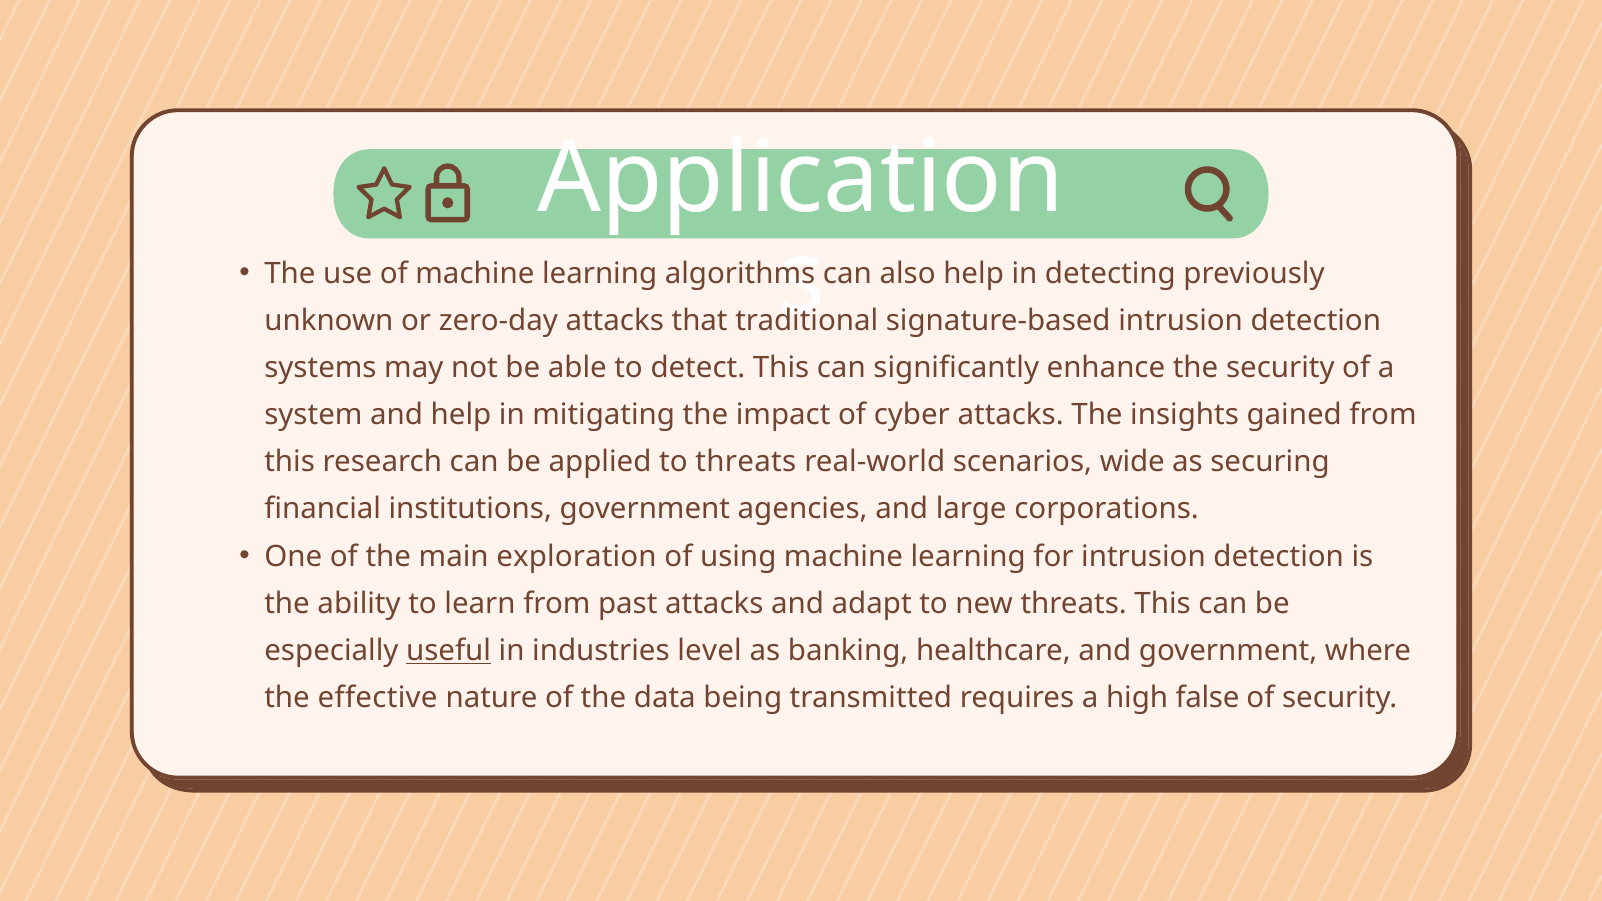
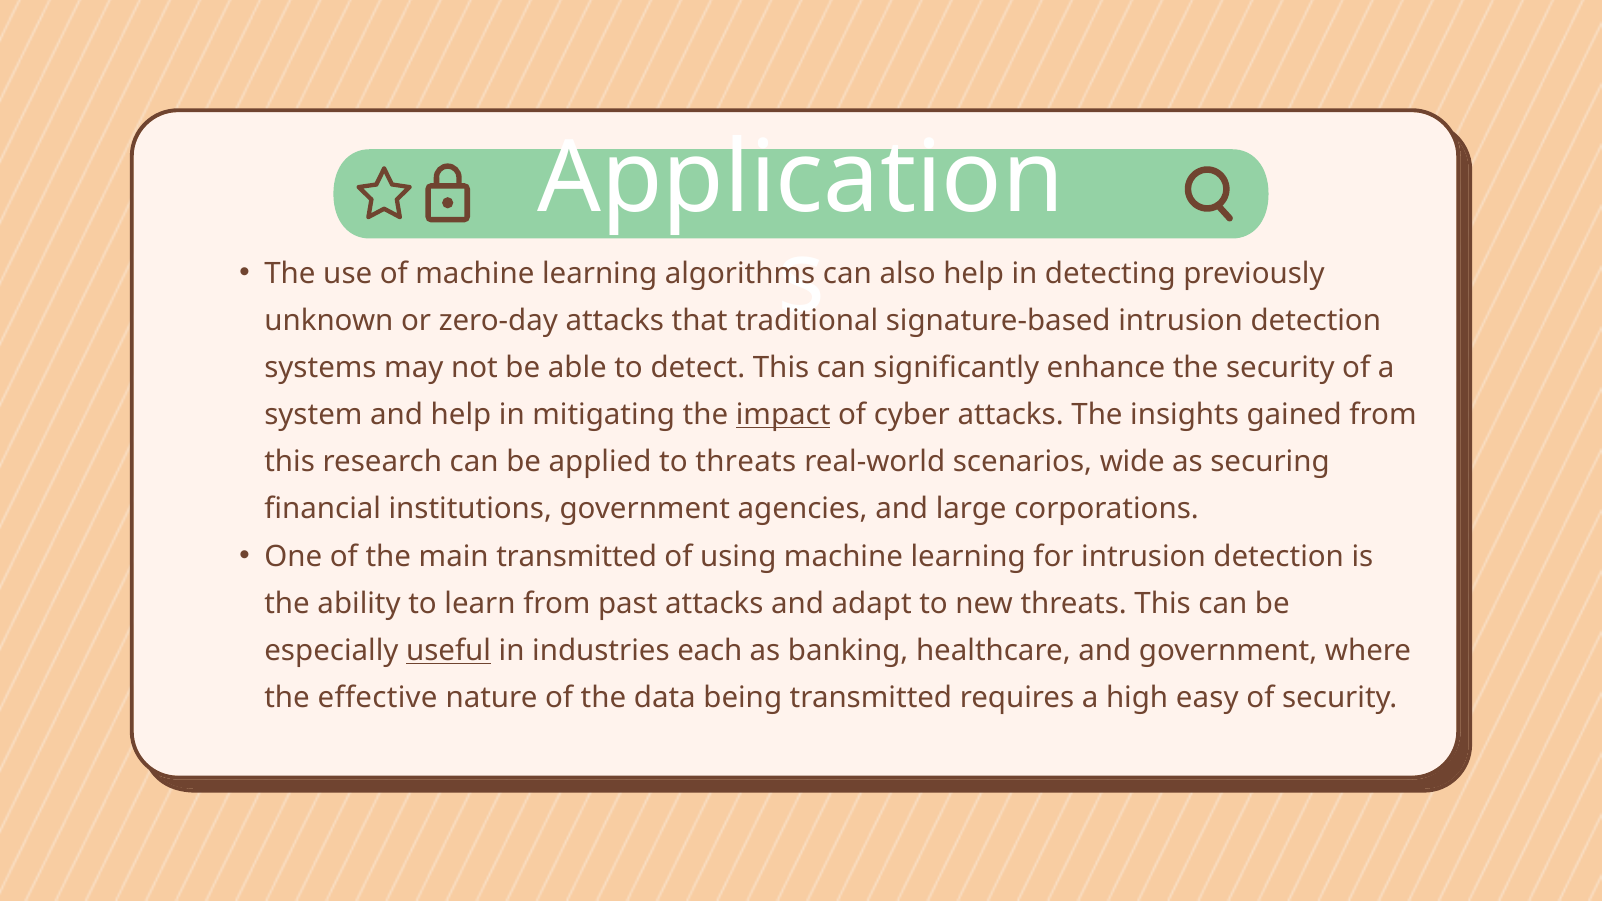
impact underline: none -> present (783, 415)
main exploration: exploration -> transmitted (577, 556)
level: level -> each (710, 651)
false: false -> easy (1207, 698)
